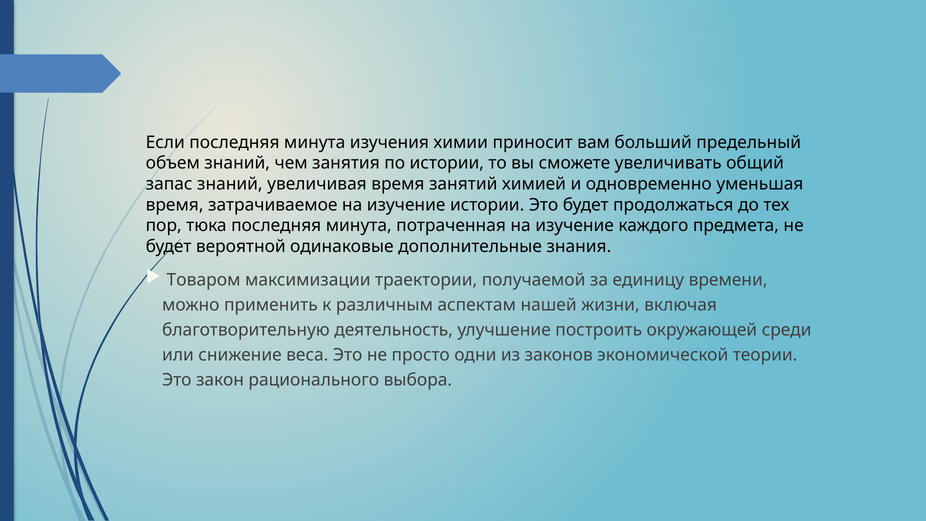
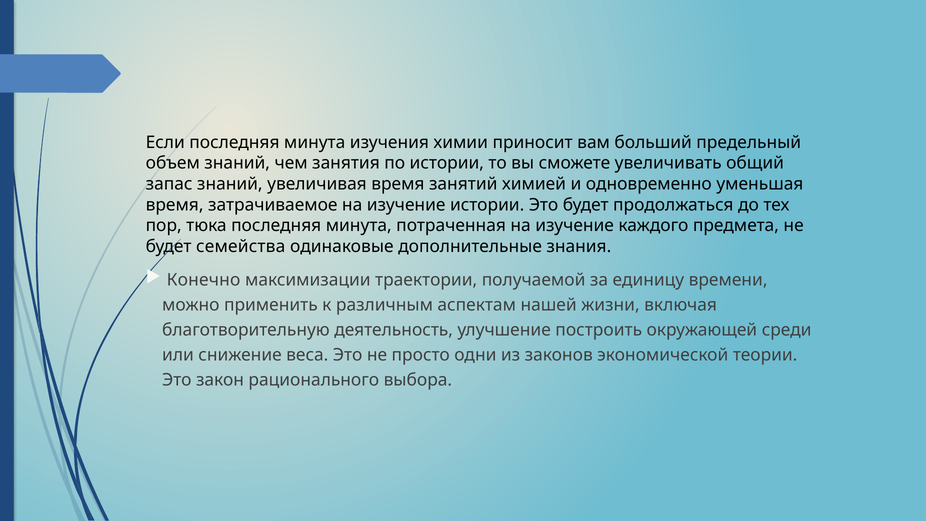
вероятной: вероятной -> семейства (241, 247)
Товаром: Товаром -> Конечно (204, 280)
